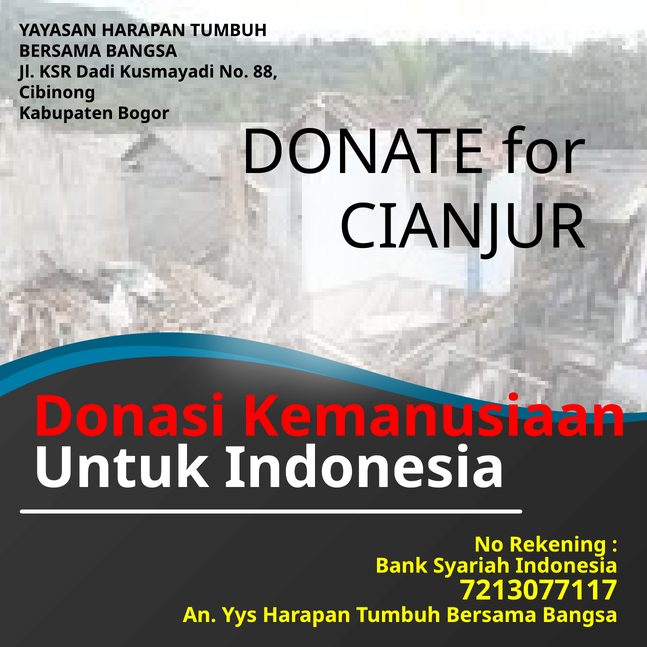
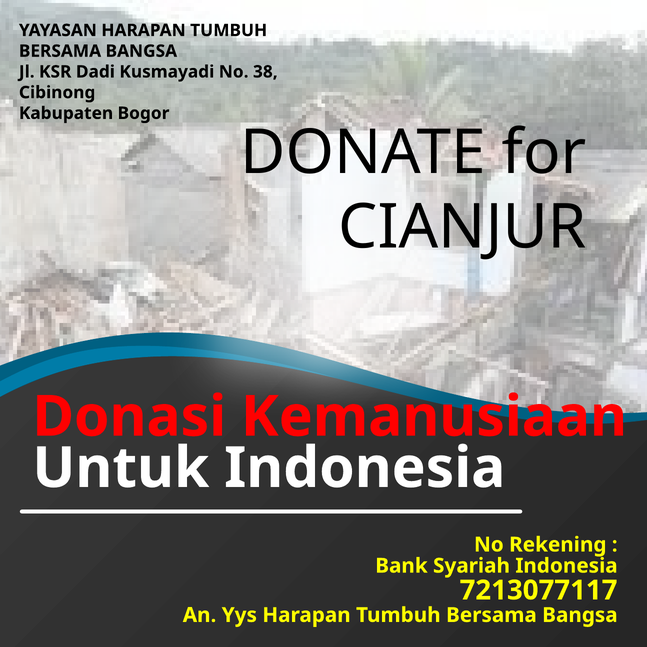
88: 88 -> 38 (265, 72)
